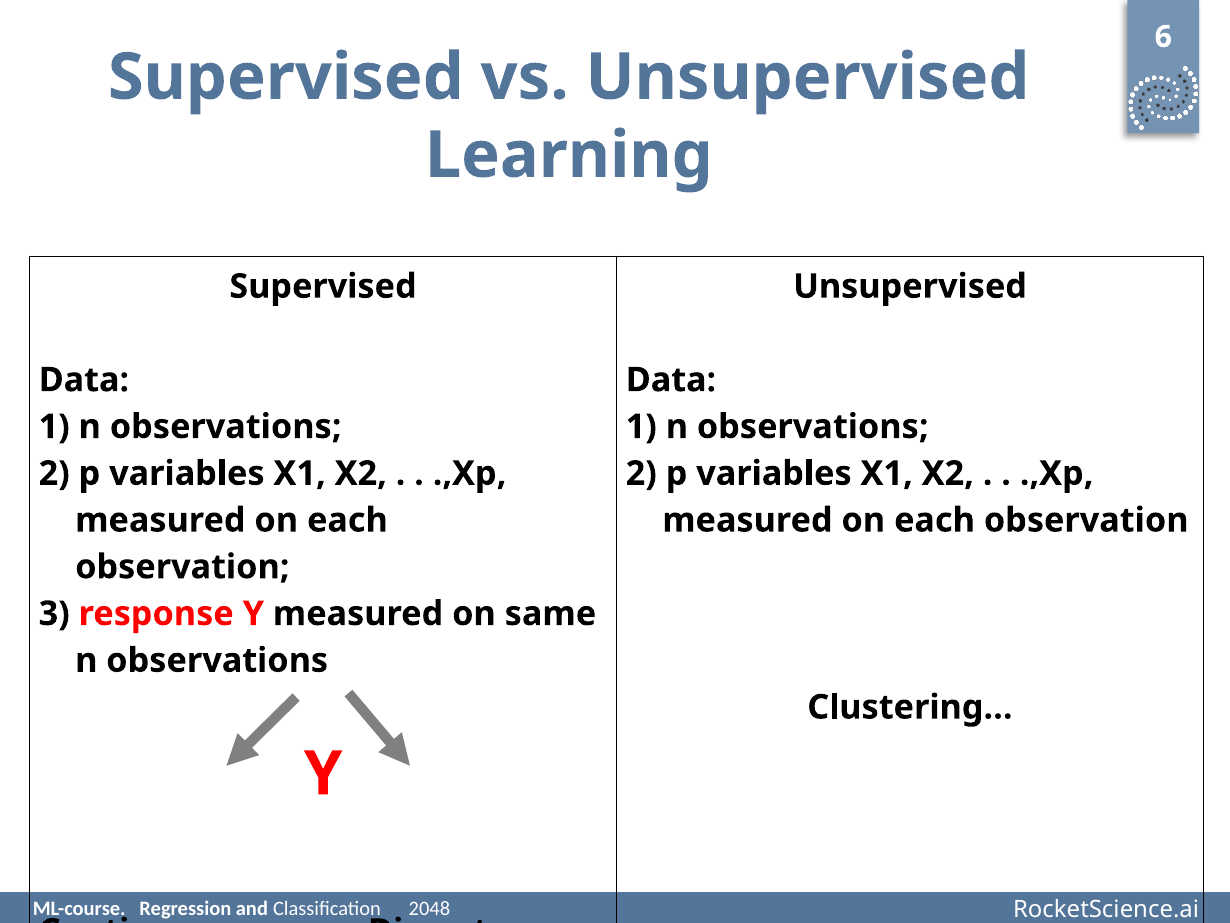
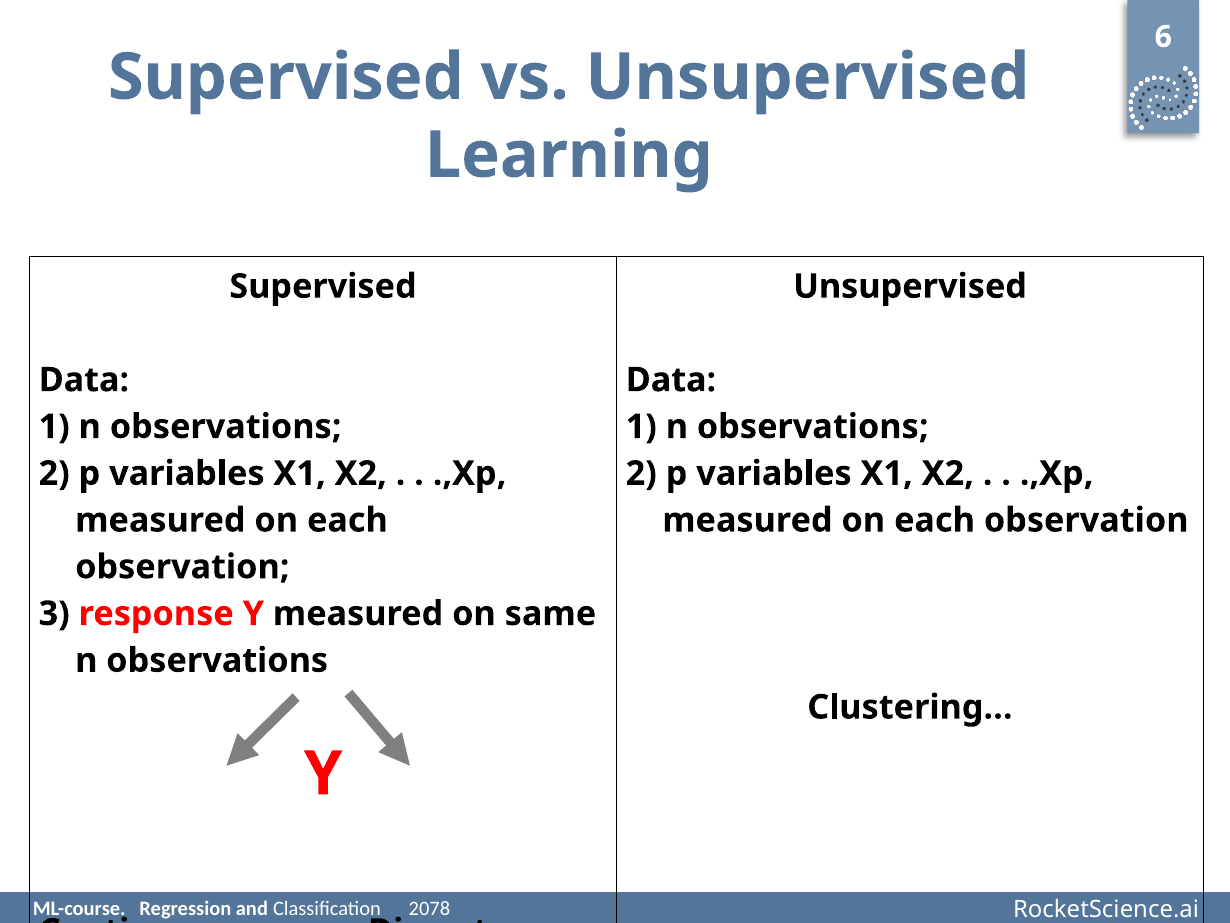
2048: 2048 -> 2078 (429, 909)
